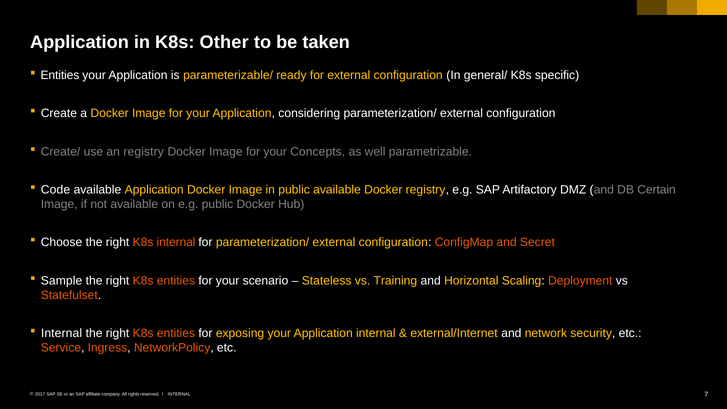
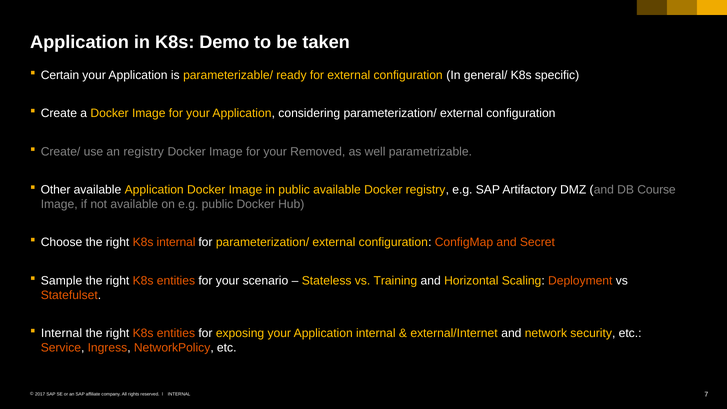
Other: Other -> Demo (224, 42)
Entities: Entities -> Certain (60, 75)
Concepts: Concepts -> Removed (318, 151)
Code: Code -> Other (56, 190)
Certain: Certain -> Course (657, 190)
